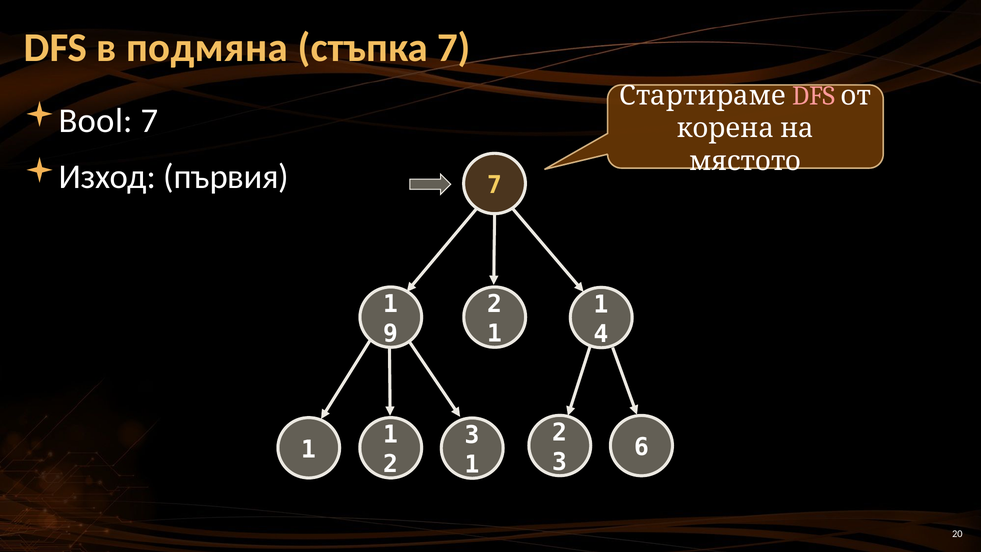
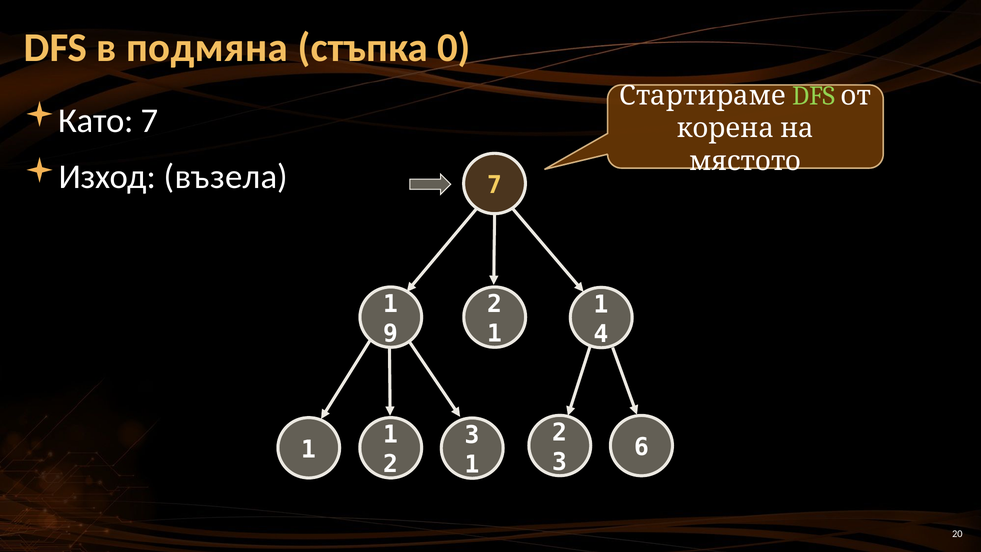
стъпка 7: 7 -> 0 (454, 48)
DFS colour: pink -> light green (814, 96)
Bool: Bool -> Като (96, 121)
първия: първия -> възела (226, 177)
